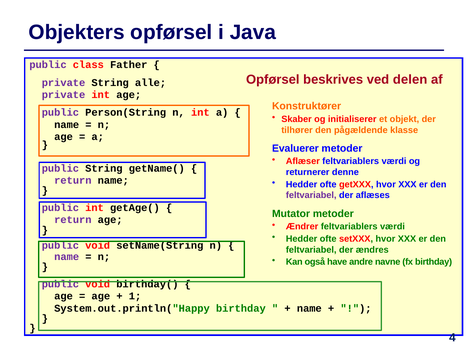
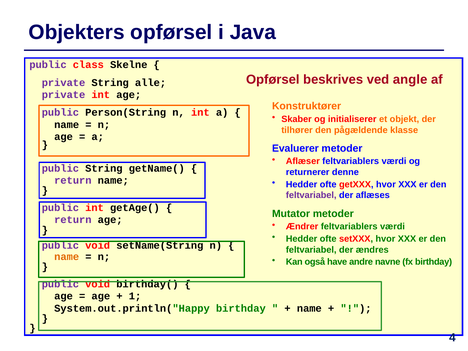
Father: Father -> Skelne (129, 65)
delen: delen -> angle (410, 80)
name colour: purple -> orange (67, 257)
